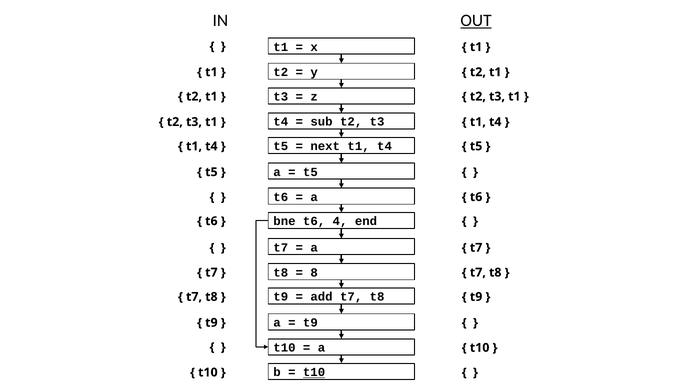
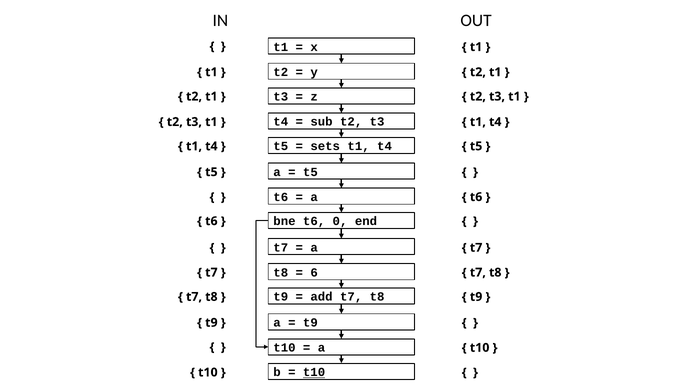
OUT underline: present -> none (476, 21)
next: next -> sets (325, 146)
4: 4 -> 0 (340, 221)
8: 8 -> 6 (314, 272)
